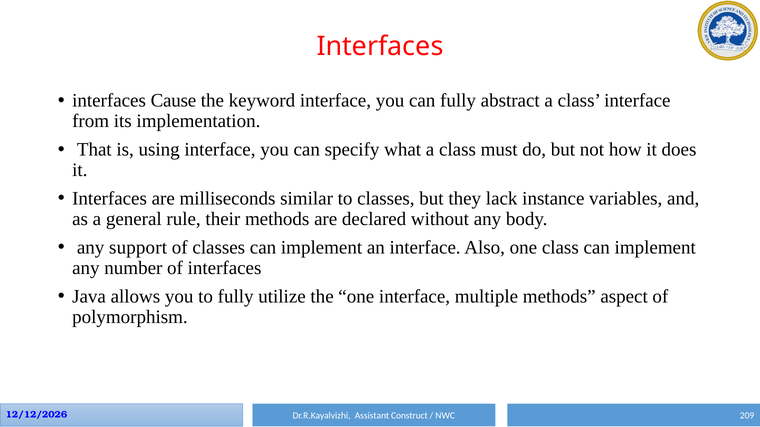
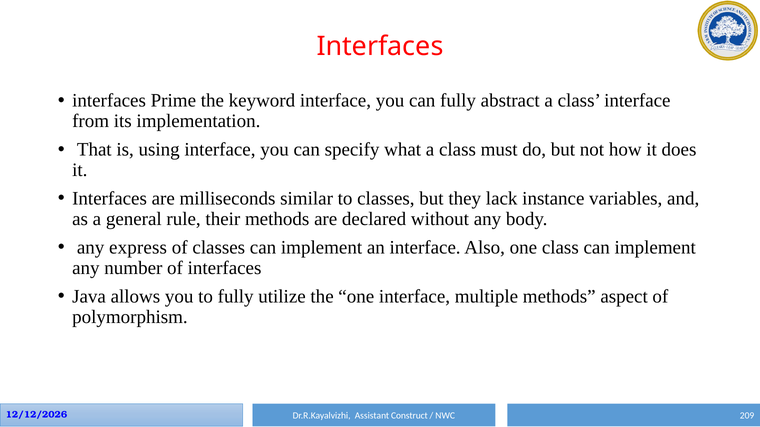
Cause: Cause -> Prime (173, 101)
support: support -> express (138, 248)
